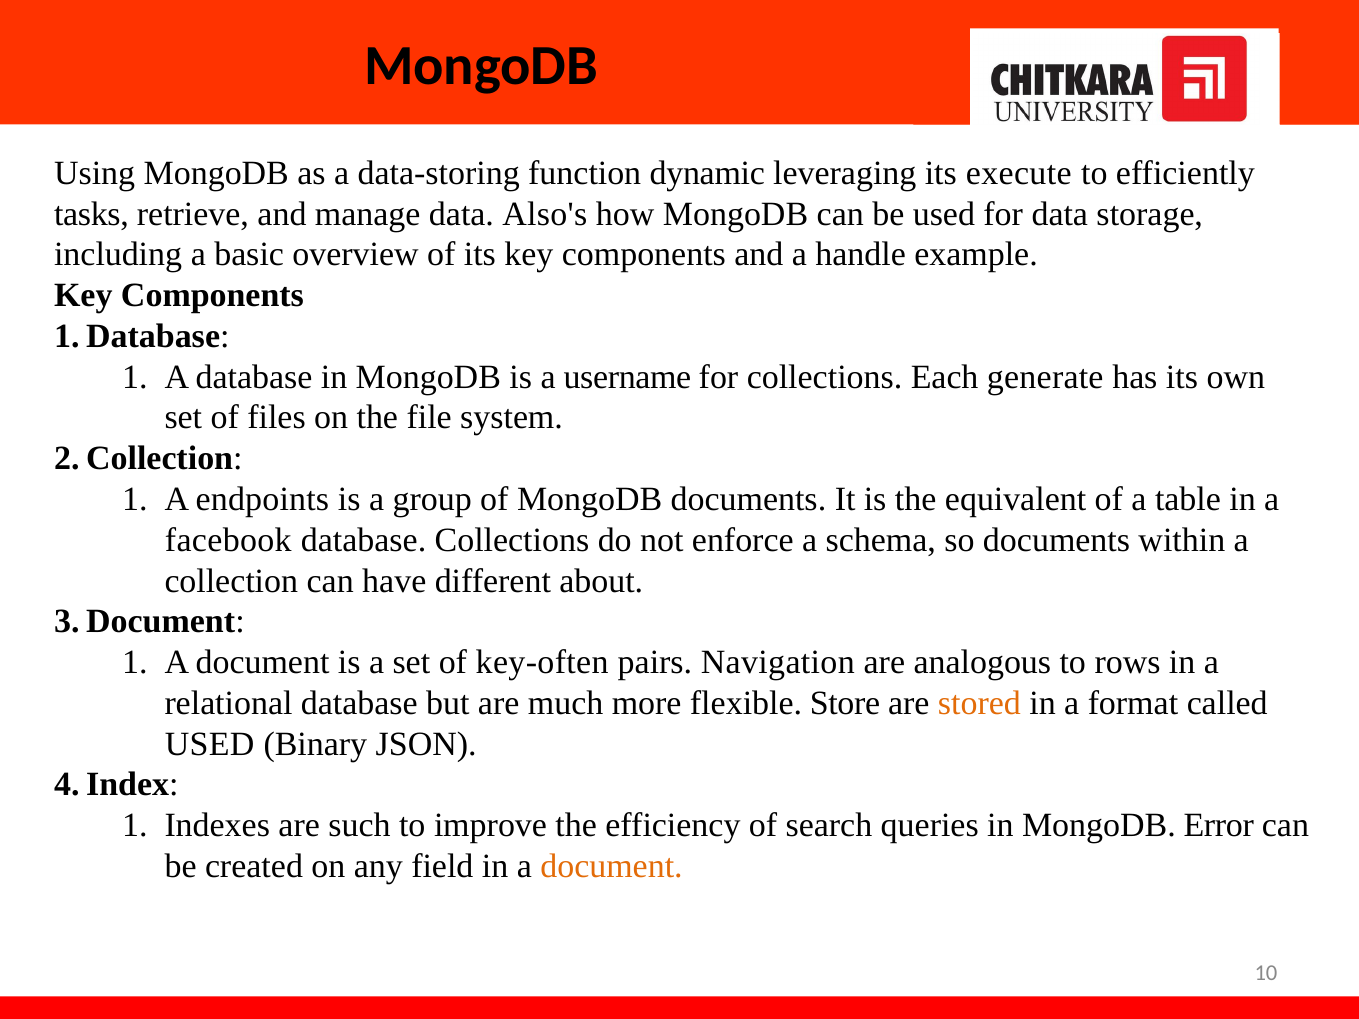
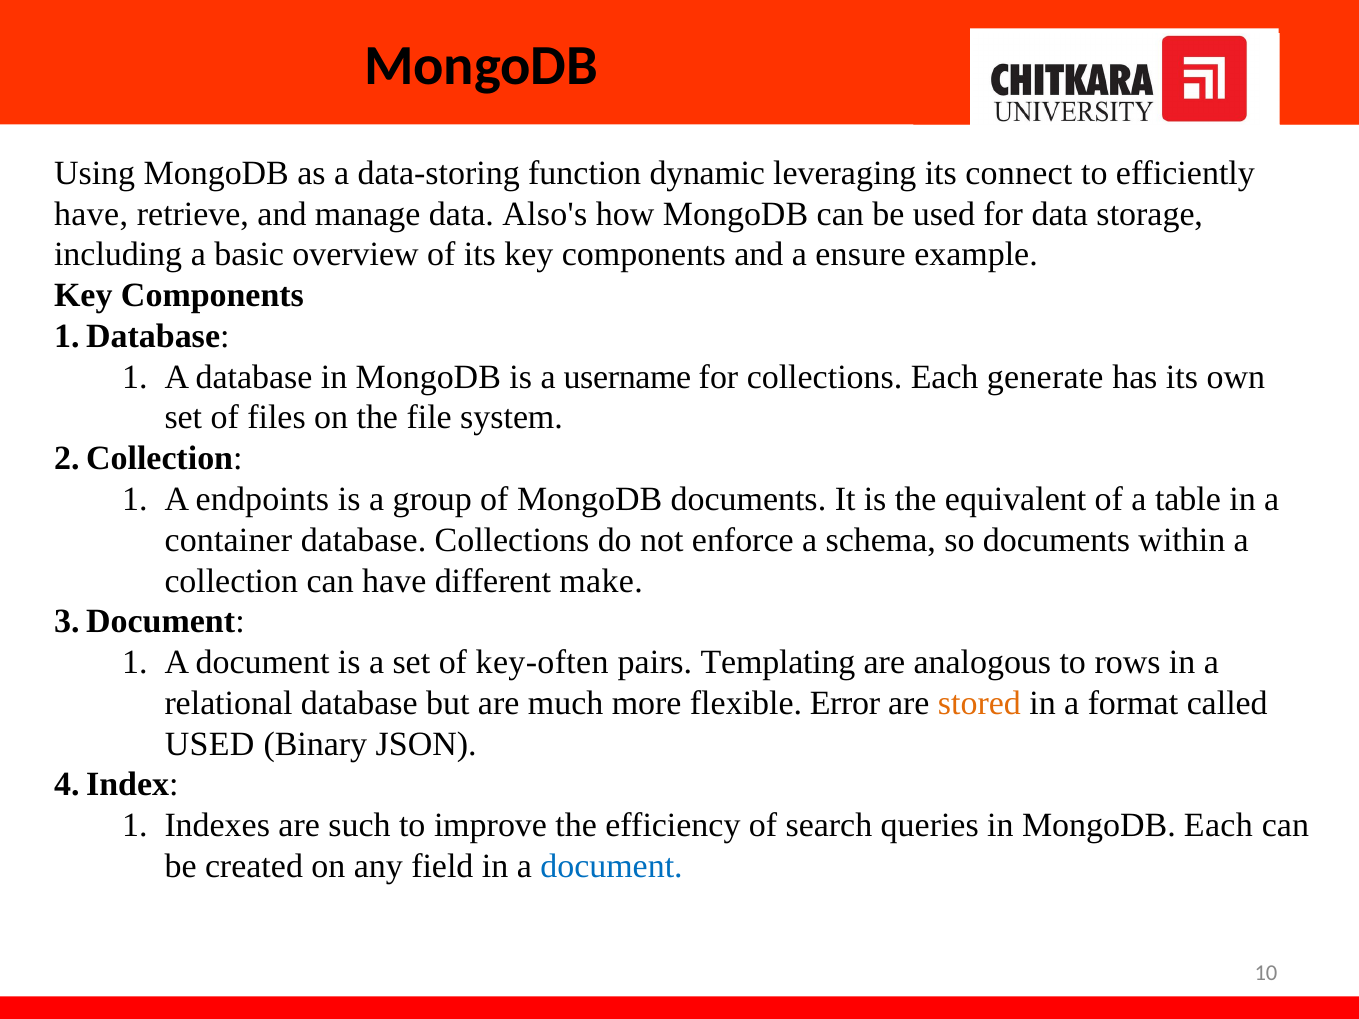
execute: execute -> connect (1019, 173)
tasks: tasks -> have (91, 214)
handle: handle -> ensure (860, 255)
facebook: facebook -> container (228, 540)
about: about -> make (601, 581)
Navigation: Navigation -> Templating (778, 663)
Store: Store -> Error (845, 703)
MongoDB Error: Error -> Each (1218, 826)
document colour: orange -> blue (612, 866)
